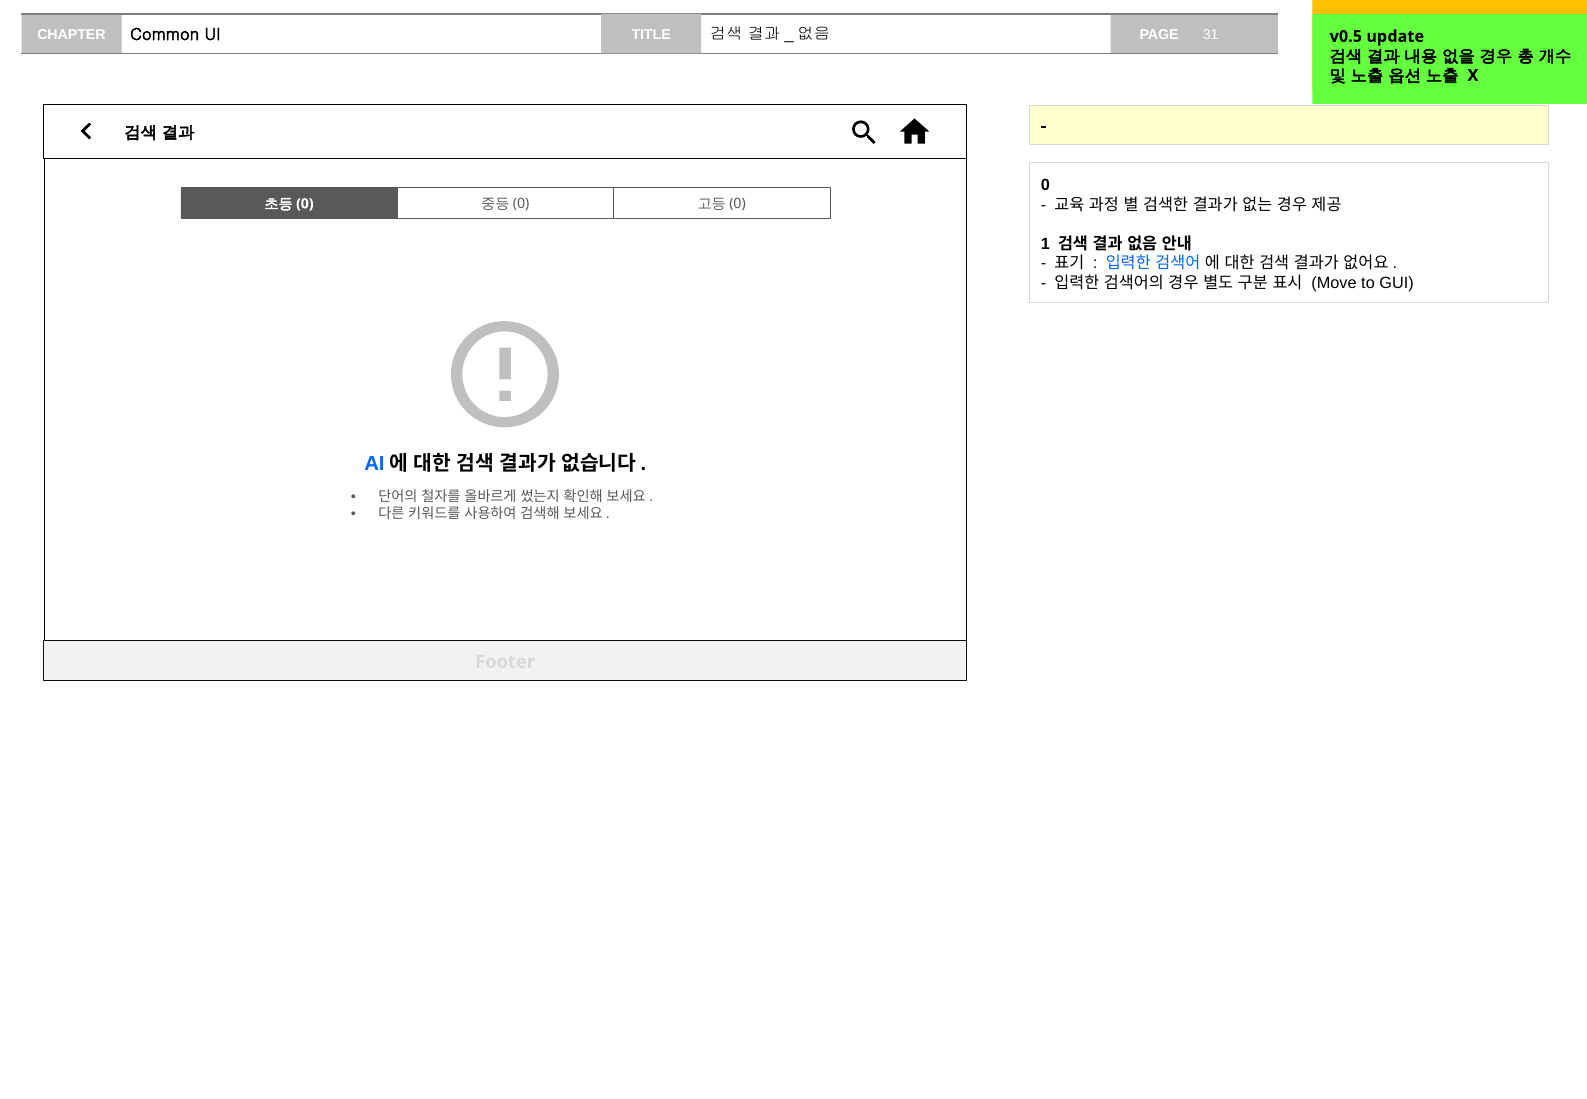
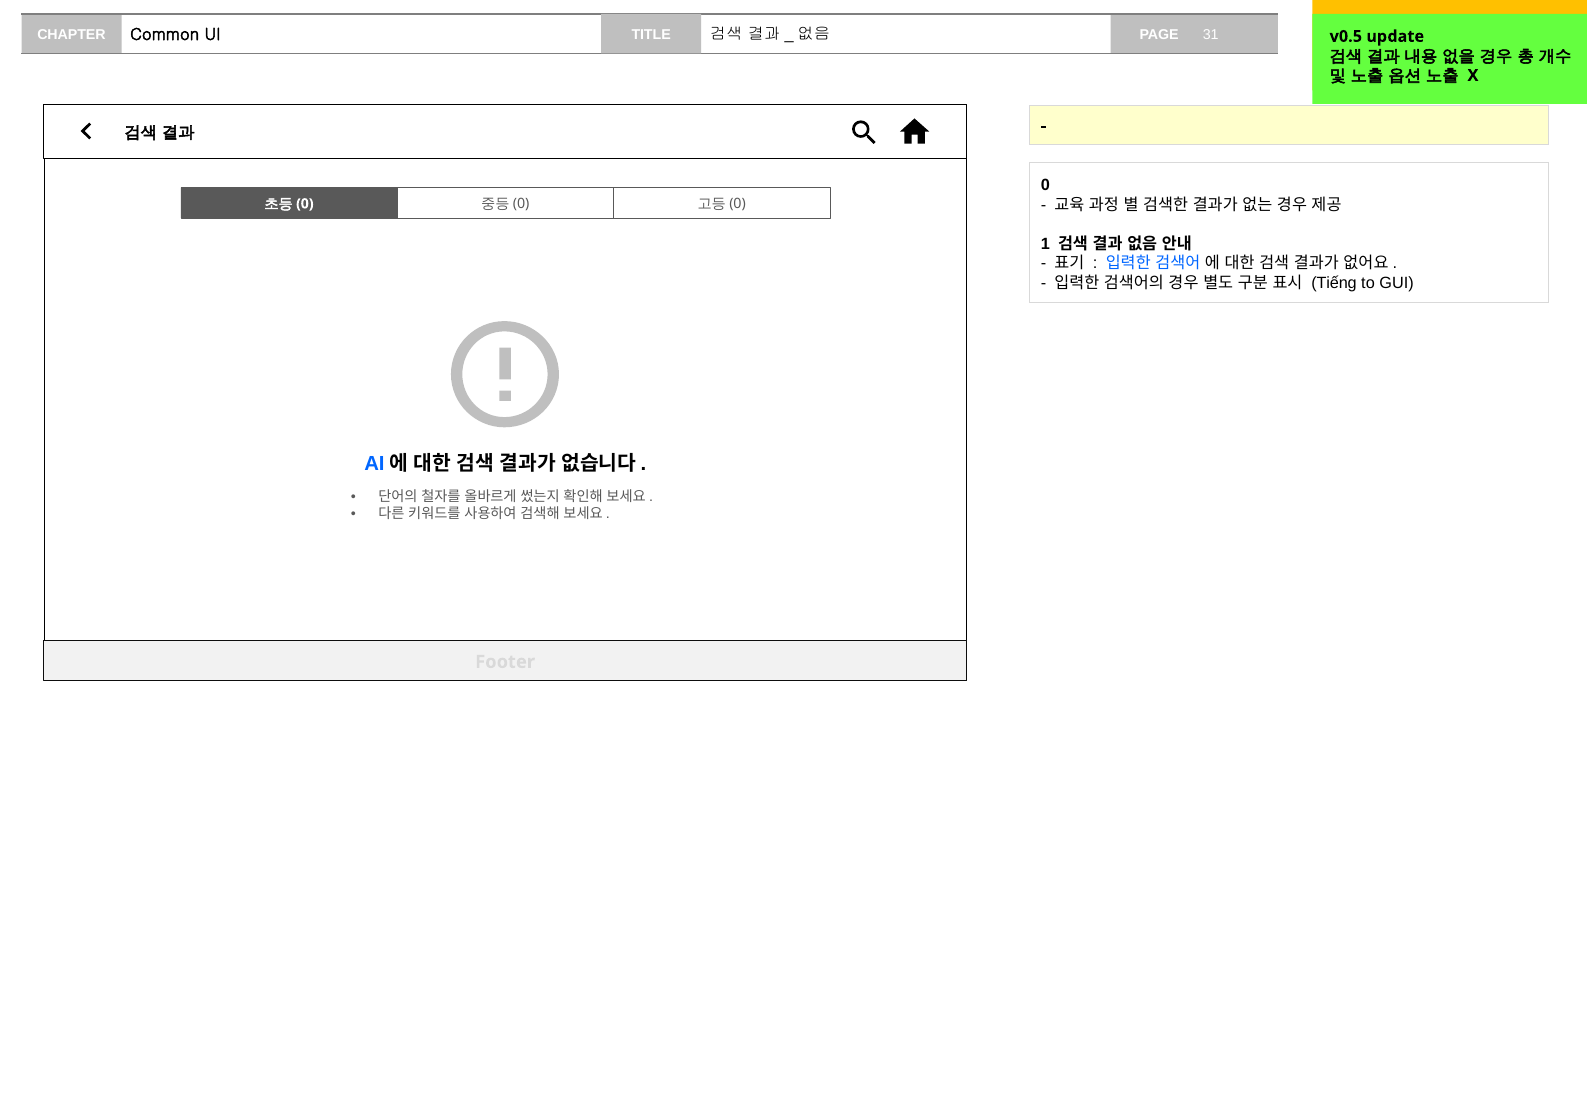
Move: Move -> Tiếng (1334, 283)
